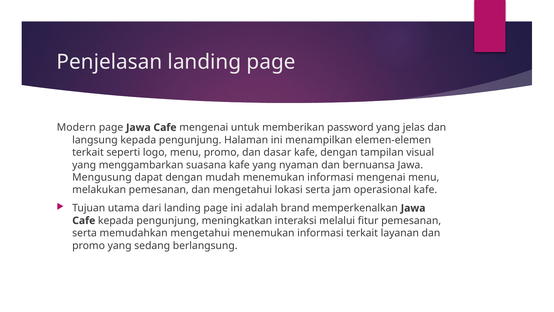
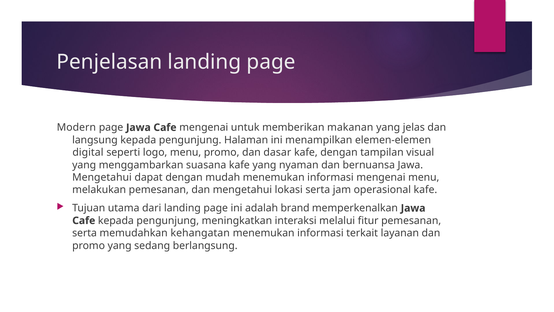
password: password -> makanan (350, 127)
terkait: terkait -> digital (88, 152)
Mengusung: Mengusung -> Mengetahui (102, 177)
memudahkan mengetahui: mengetahui -> kehangatan (200, 233)
